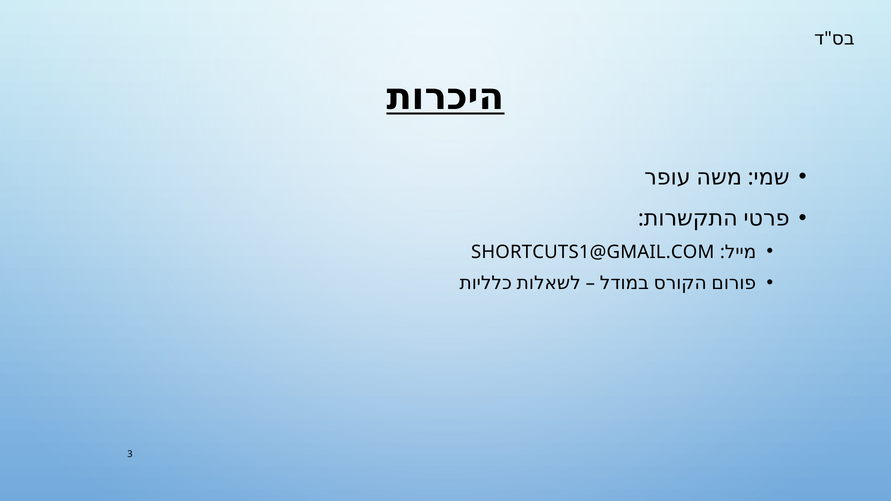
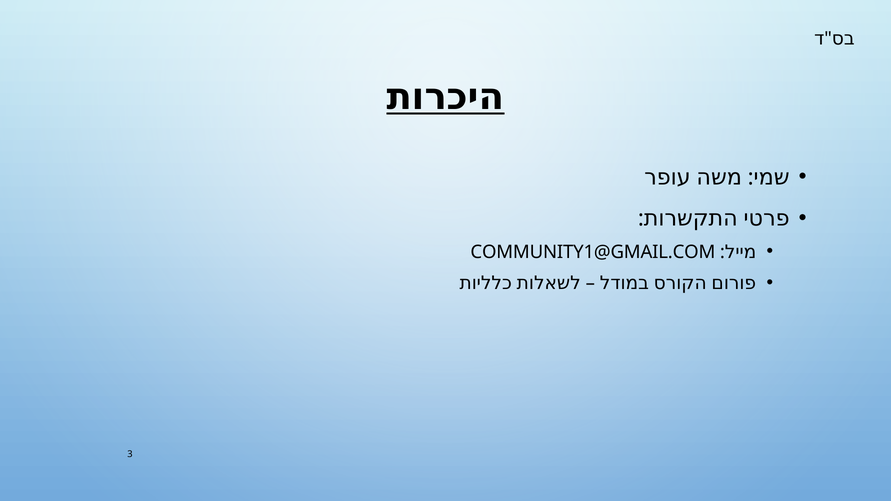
SHORTCUTS1@GMAIL.COM: SHORTCUTS1@GMAIL.COM -> COMMUNITY1@GMAIL.COM (593, 252)
